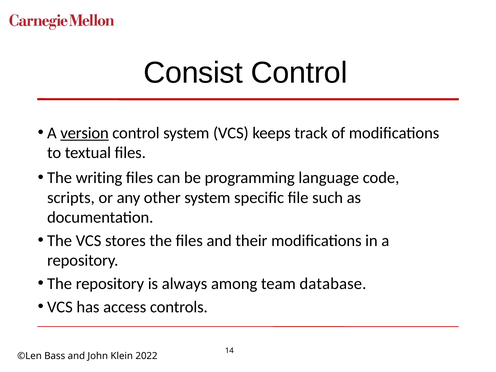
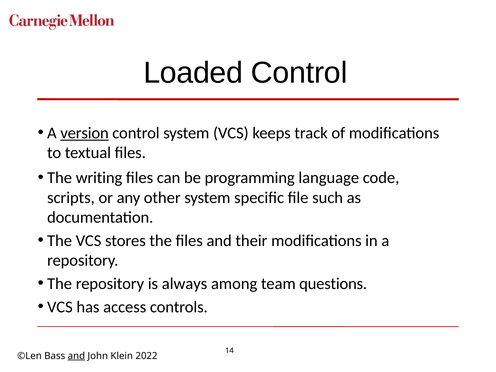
Consist: Consist -> Loaded (193, 73)
database: database -> questions (333, 284)
and underline: none -> present (76, 356)
